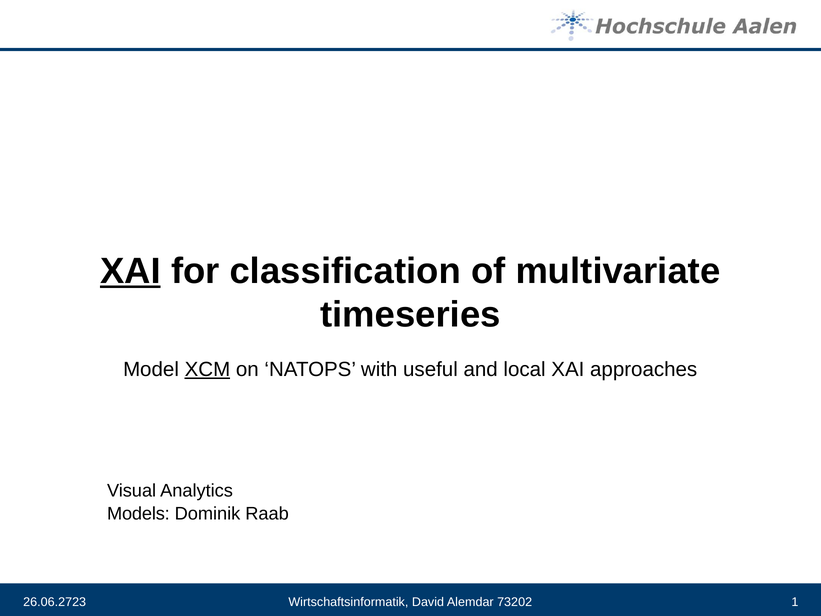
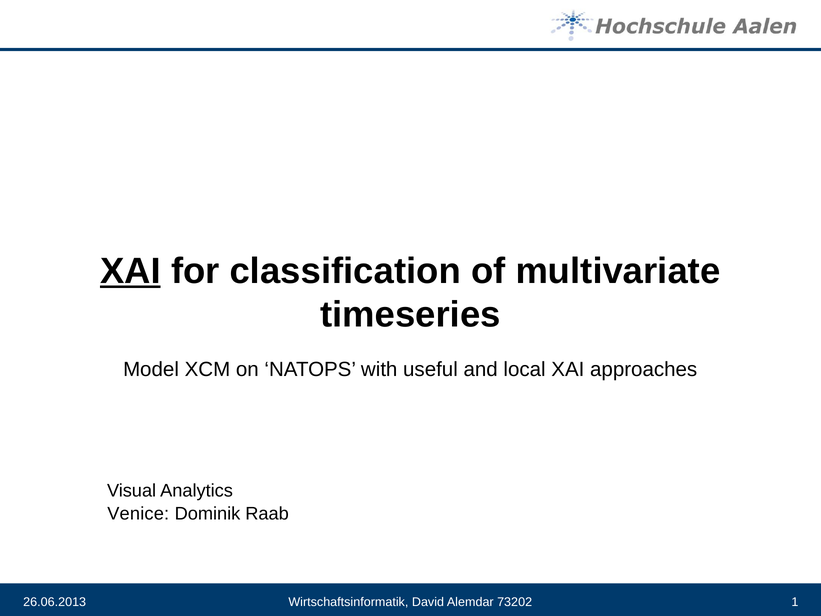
XCM underline: present -> none (207, 369)
Models: Models -> Venice (138, 514)
26.06.2723: 26.06.2723 -> 26.06.2013 (55, 602)
